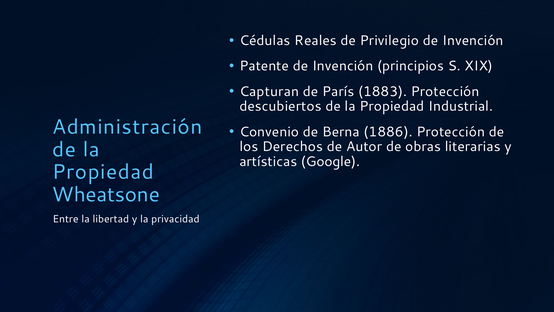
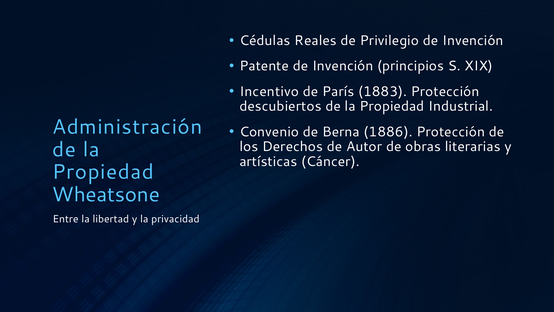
Capturan: Capturan -> Incentivo (269, 91)
Google: Google -> Cáncer (330, 162)
